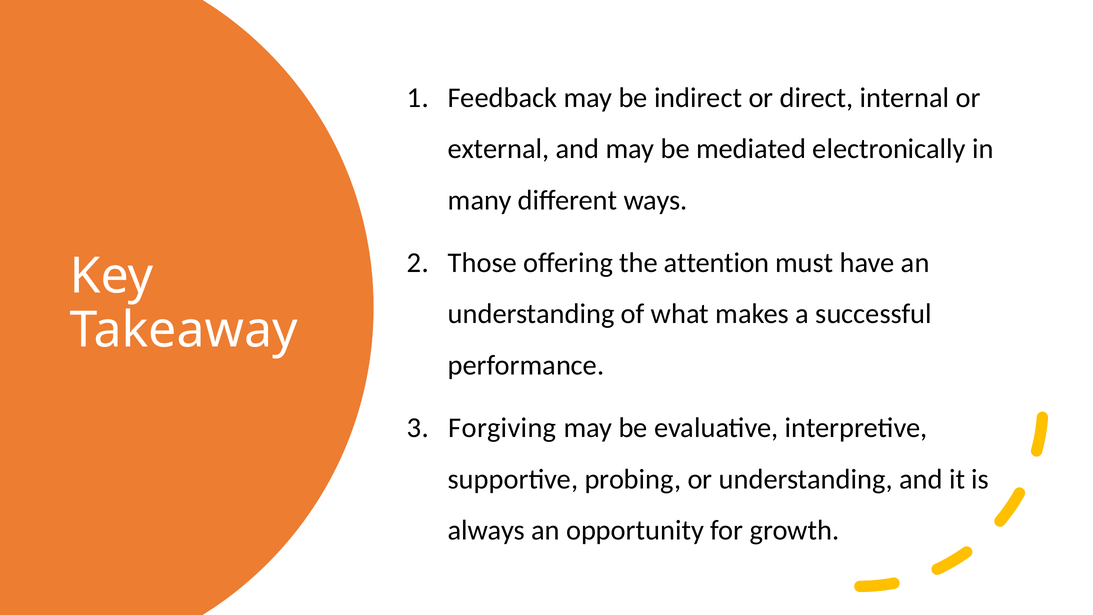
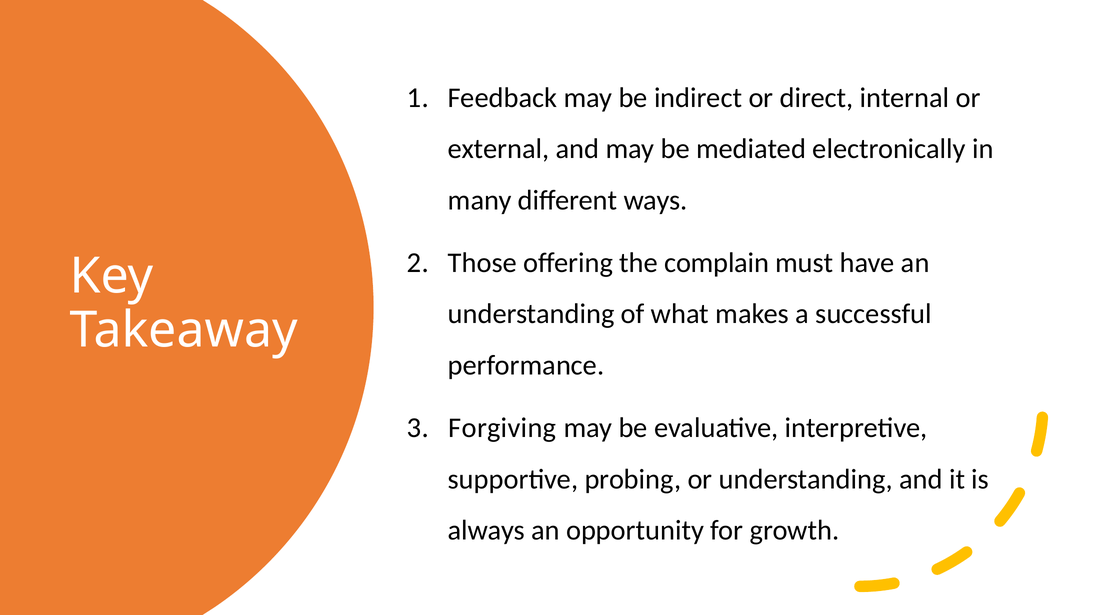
attention: attention -> complain (717, 263)
